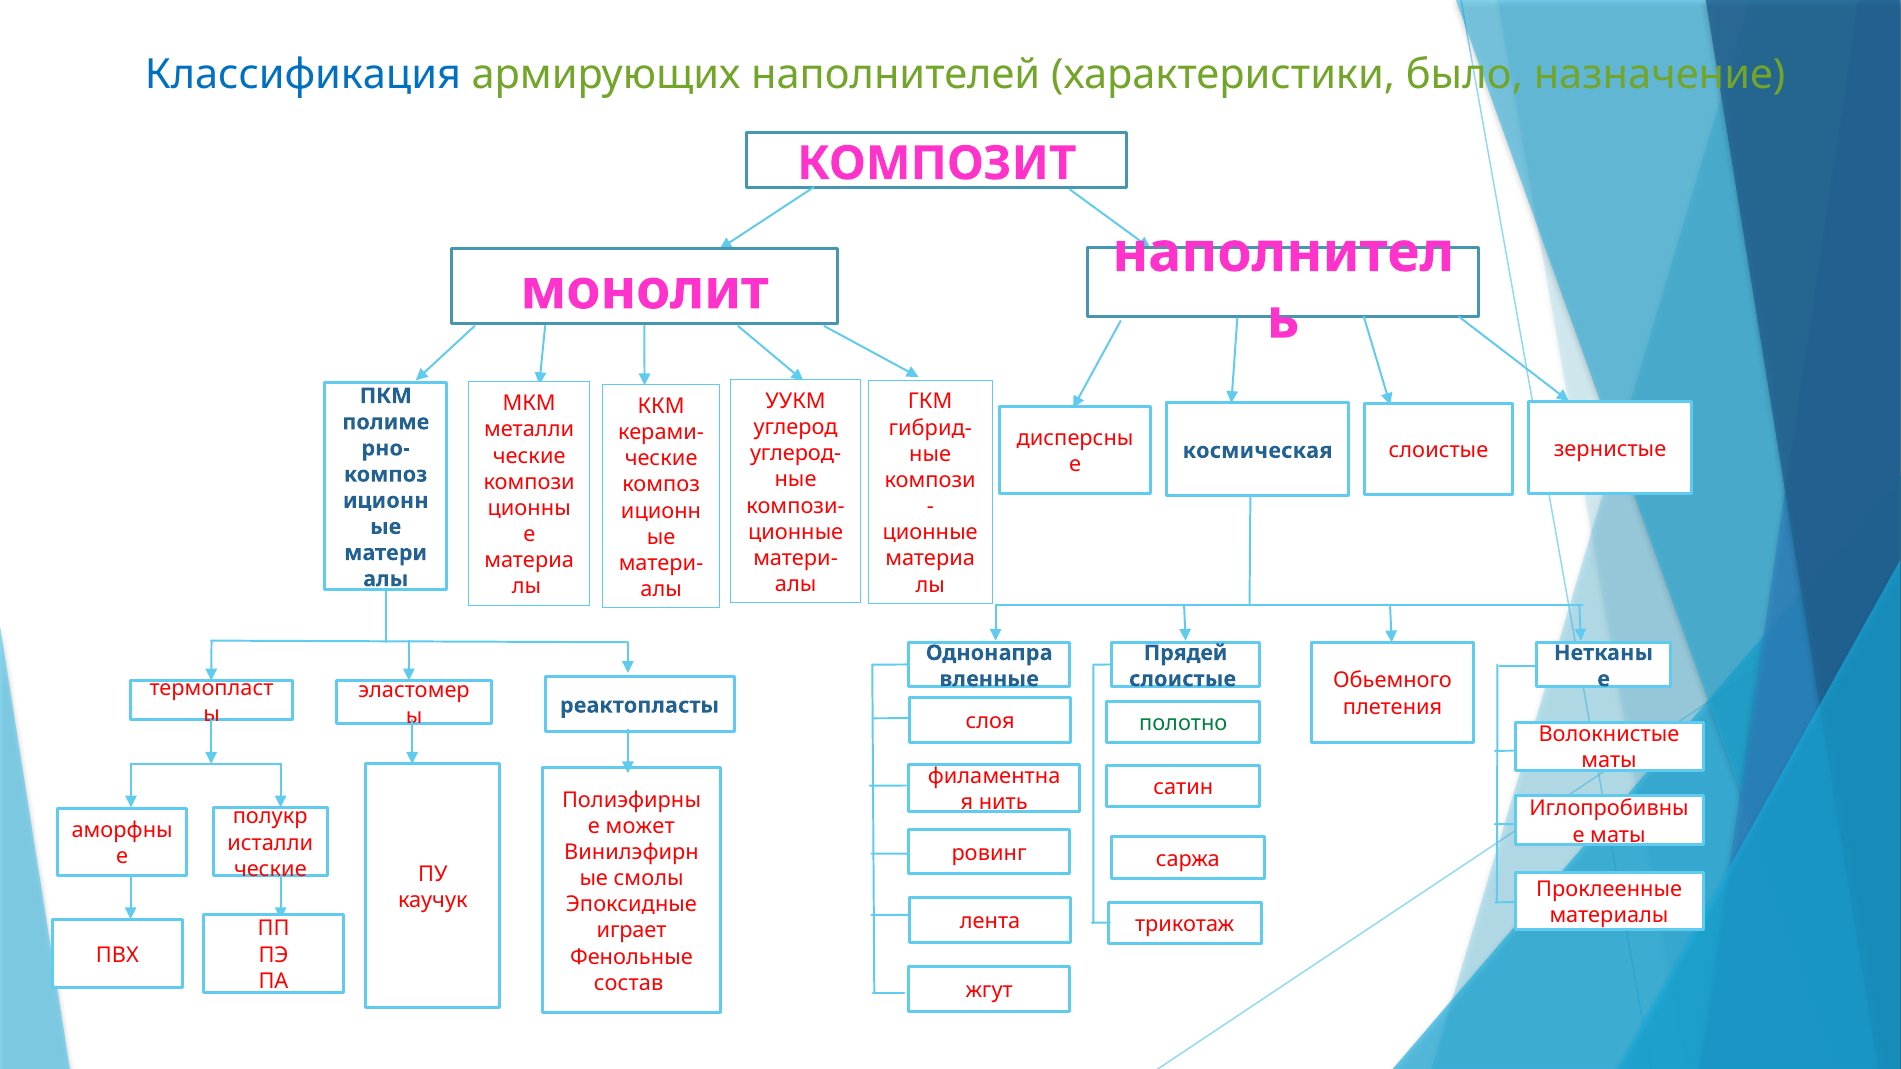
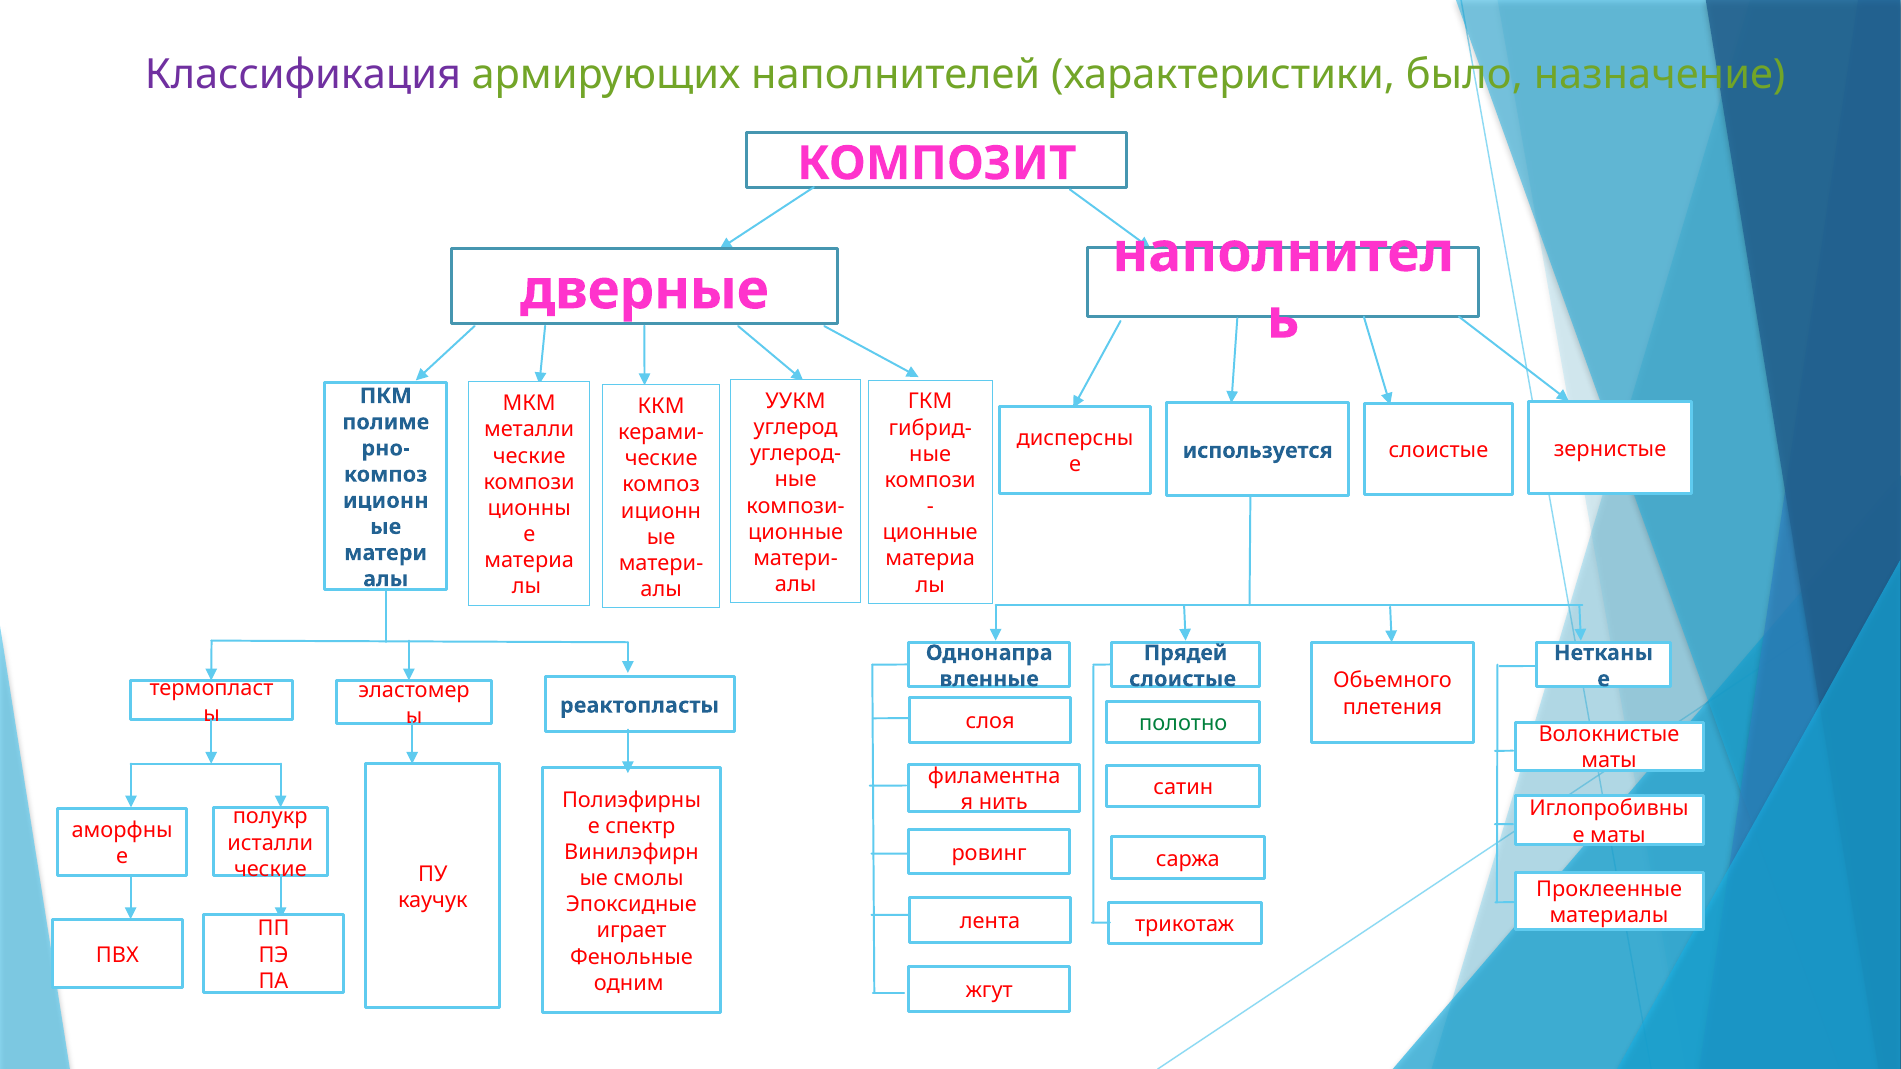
Классификация colour: blue -> purple (303, 75)
монолит: монолит -> дверные (645, 290)
космическая: космическая -> используется (1258, 451)
может: может -> спектр (640, 826)
состав: состав -> одним (629, 983)
